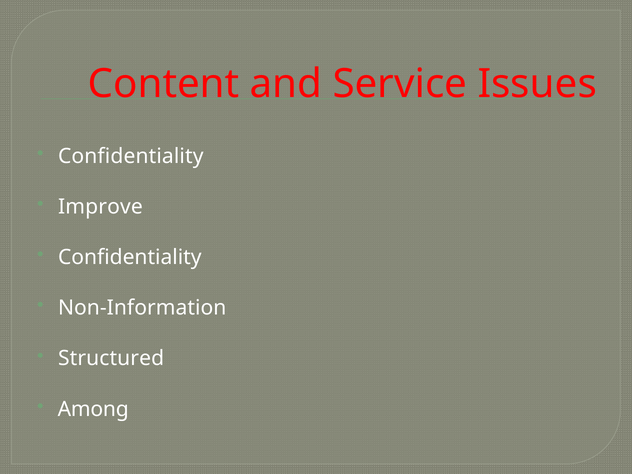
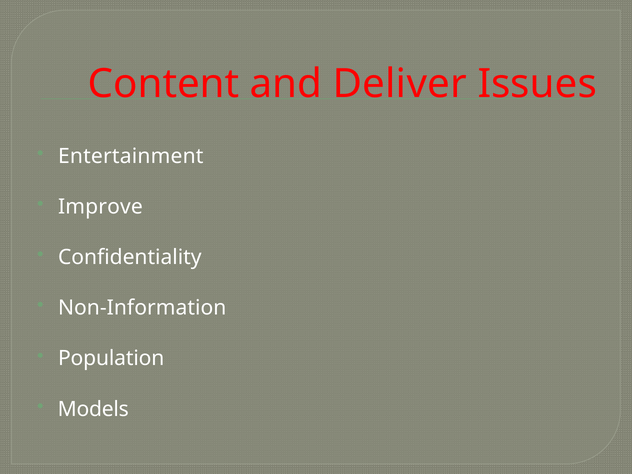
Service: Service -> Deliver (400, 84)
Confidentiality: Confidentiality -> Entertainment (131, 156)
Structured: Structured -> Population (111, 359)
Among: Among -> Models (93, 409)
